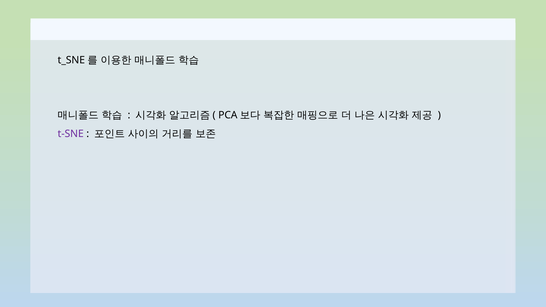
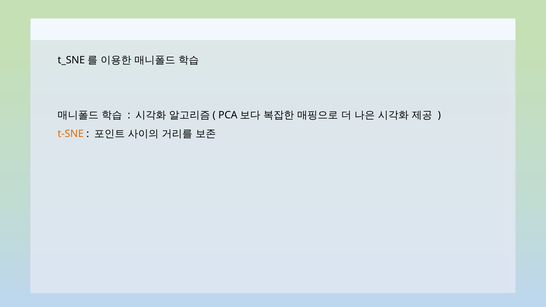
t-SNE colour: purple -> orange (71, 134)
